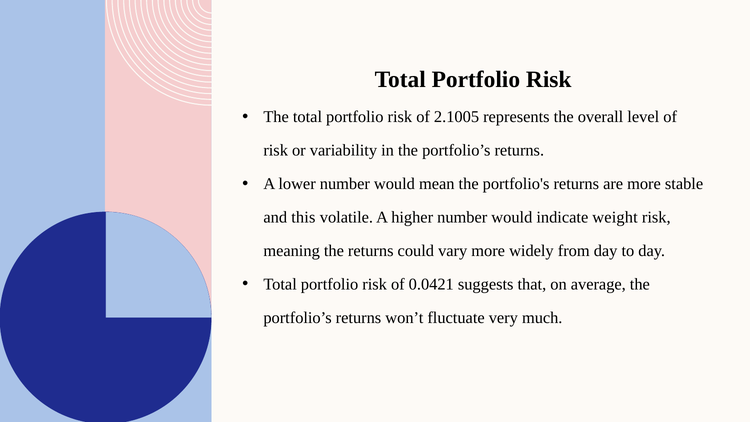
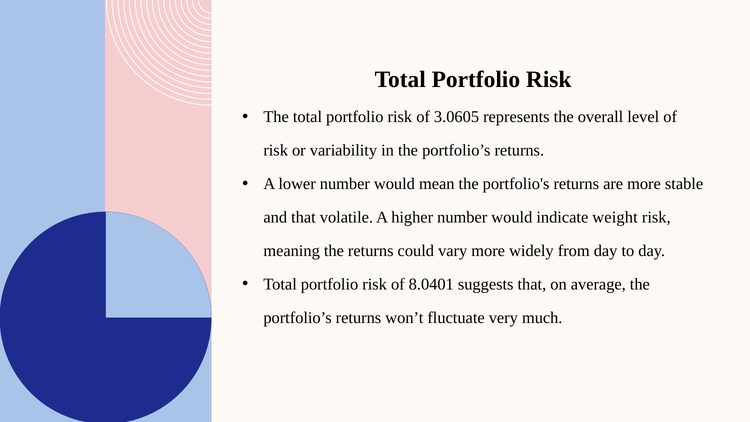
2.1005: 2.1005 -> 3.0605 (457, 117)
and this: this -> that (303, 217)
0.0421: 0.0421 -> 8.0401 (431, 284)
